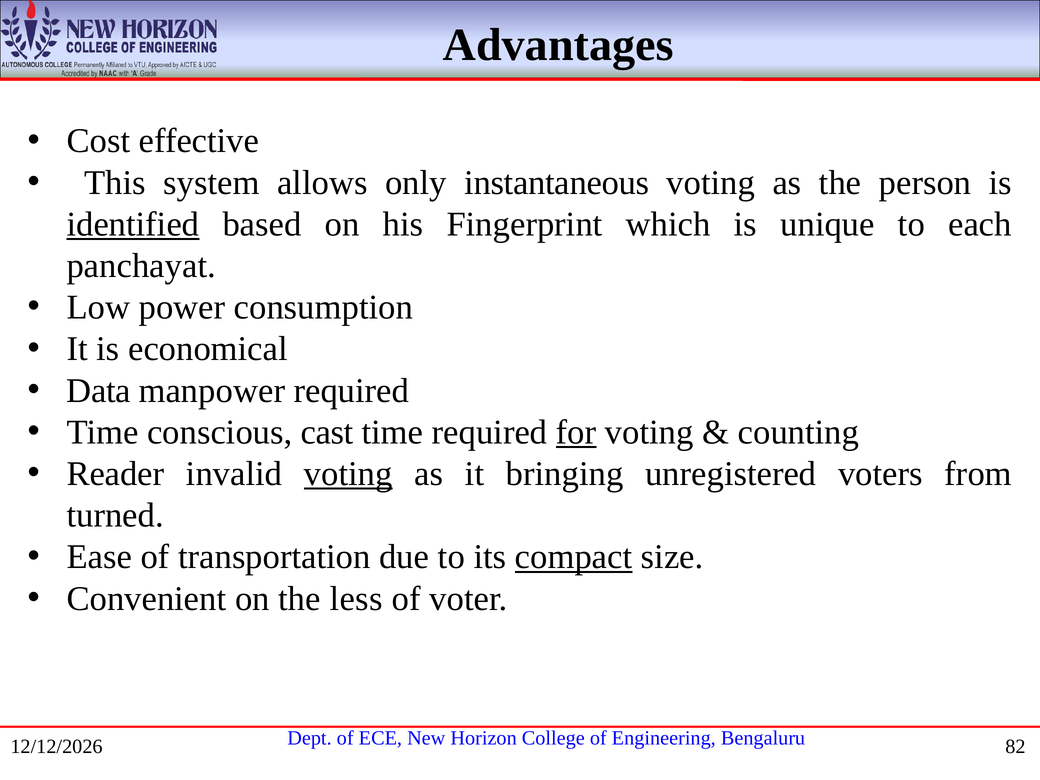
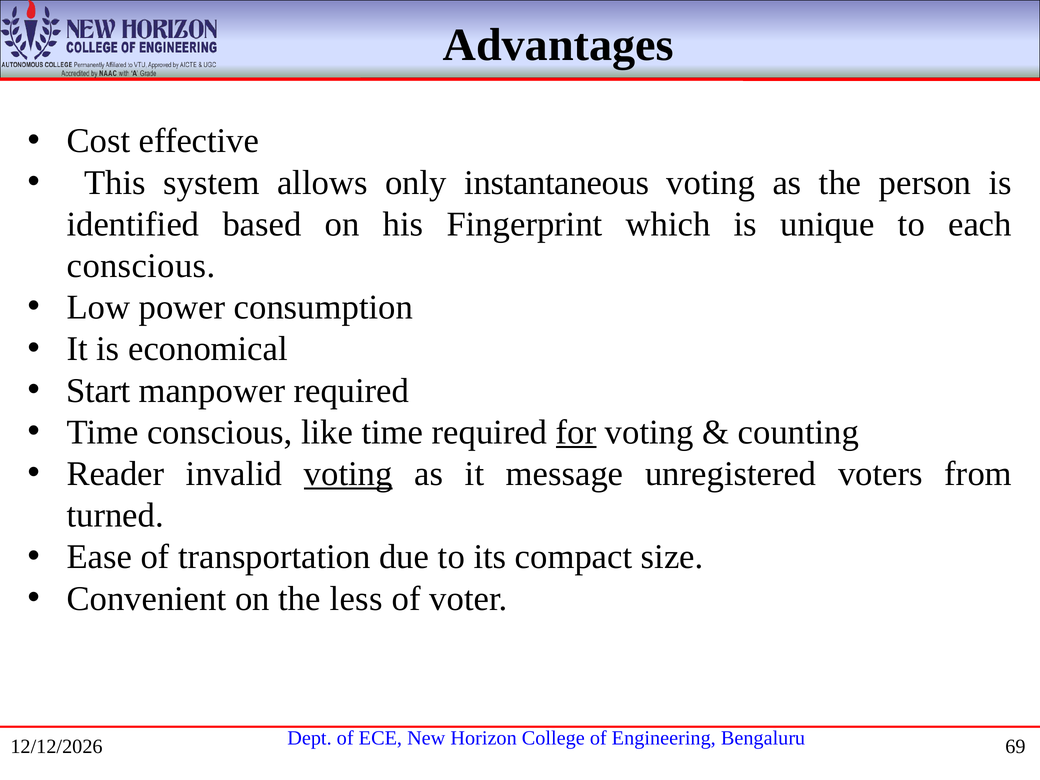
identified underline: present -> none (133, 224)
panchayat: panchayat -> conscious (141, 266)
Data: Data -> Start (98, 391)
cast: cast -> like (327, 432)
bringing: bringing -> message (565, 474)
compact underline: present -> none (574, 557)
82: 82 -> 69 (1015, 747)
